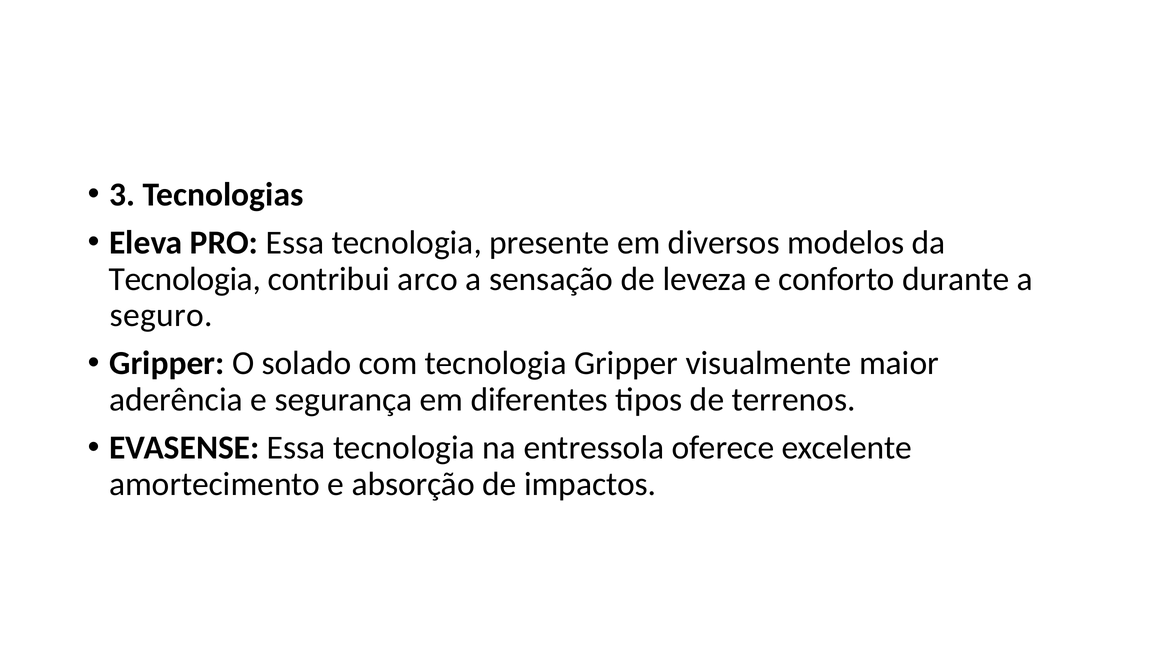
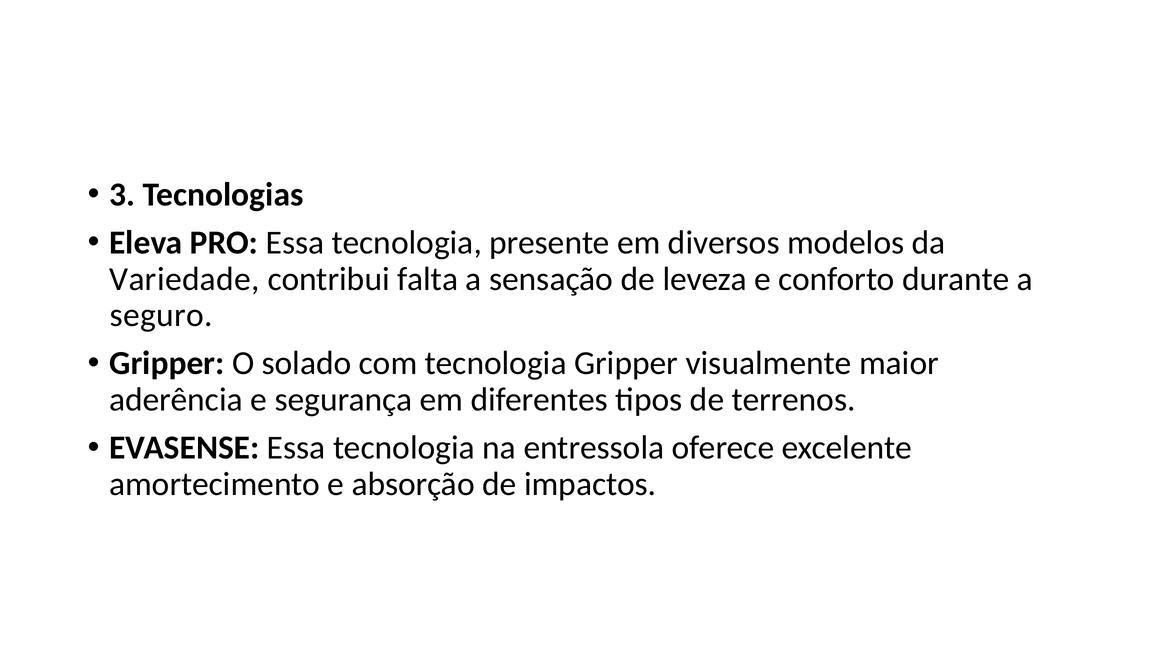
Tecnologia: Tecnologia -> Variedade (184, 279)
arco: arco -> falta (428, 279)
